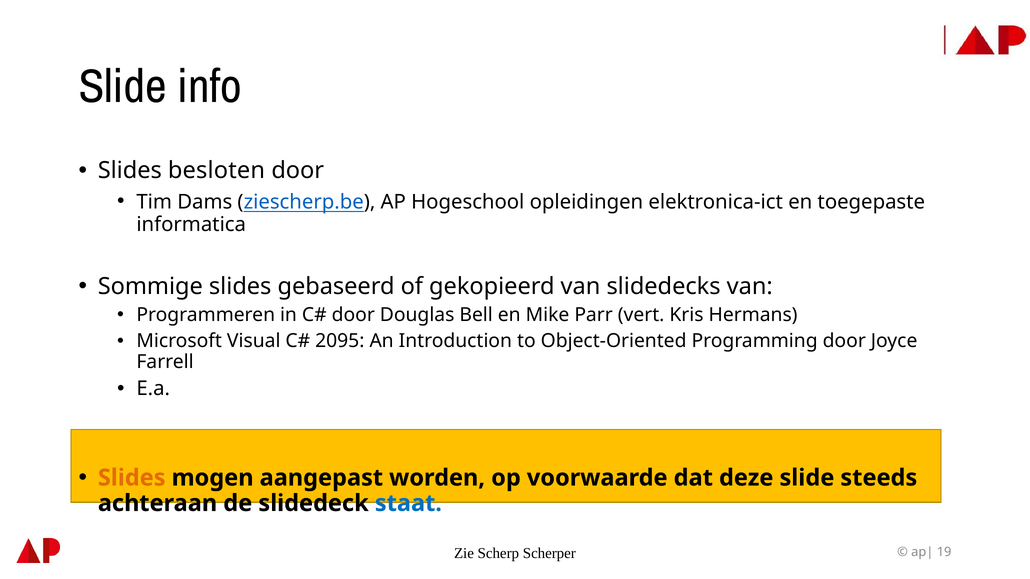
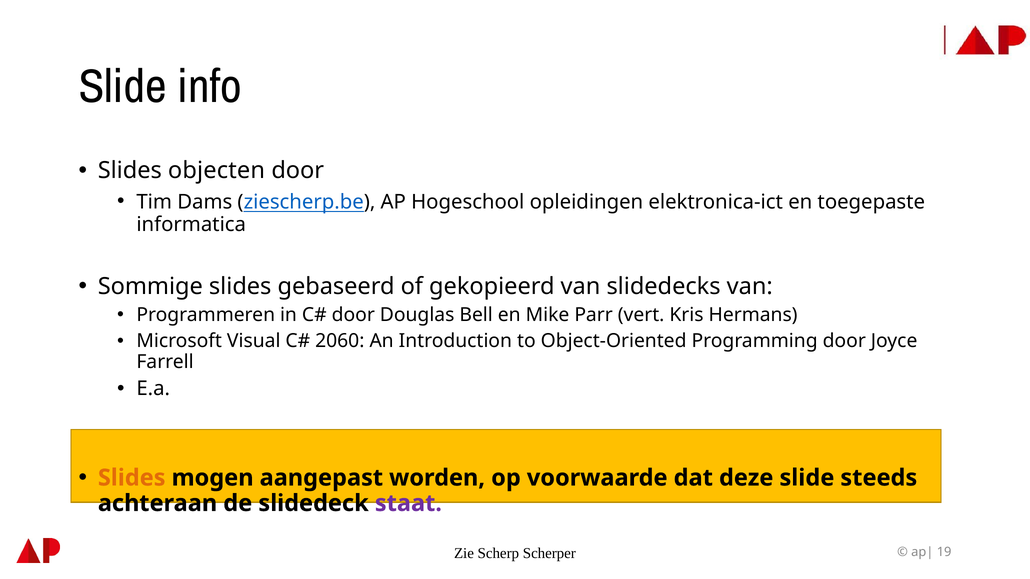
besloten: besloten -> objecten (216, 171)
2095: 2095 -> 2060 (340, 341)
staat colour: blue -> purple (408, 504)
